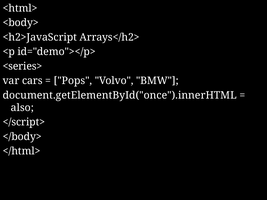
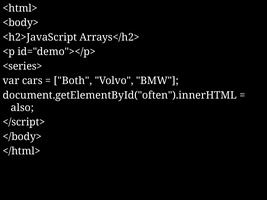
Pops: Pops -> Both (73, 81)
document.getElementById("once").innerHTML: document.getElementById("once").innerHTML -> document.getElementById("often").innerHTML (120, 95)
